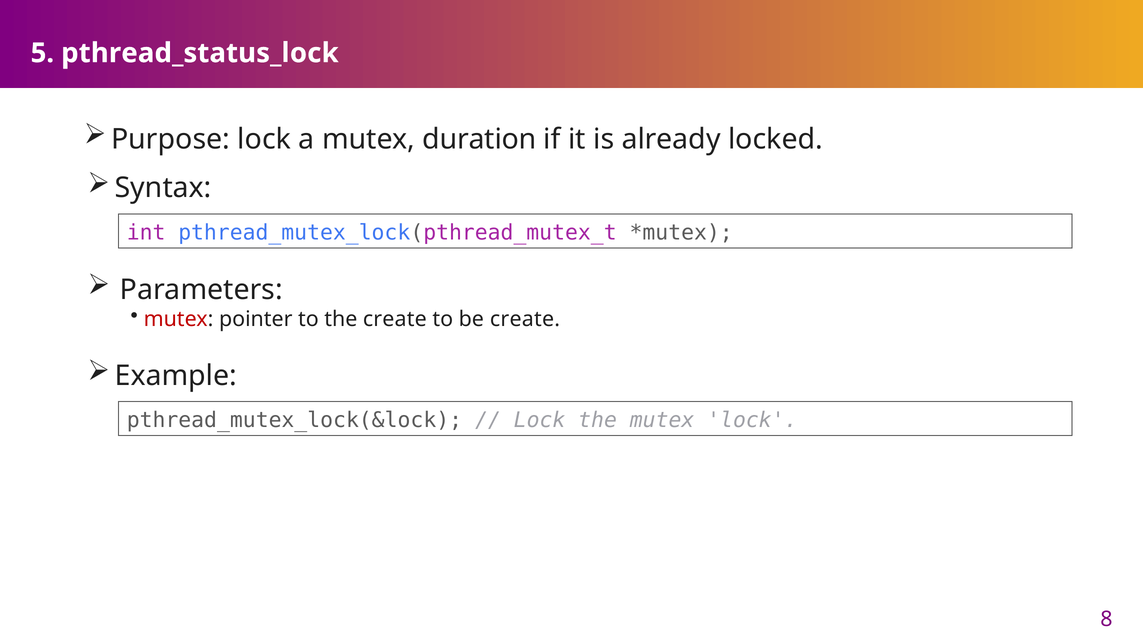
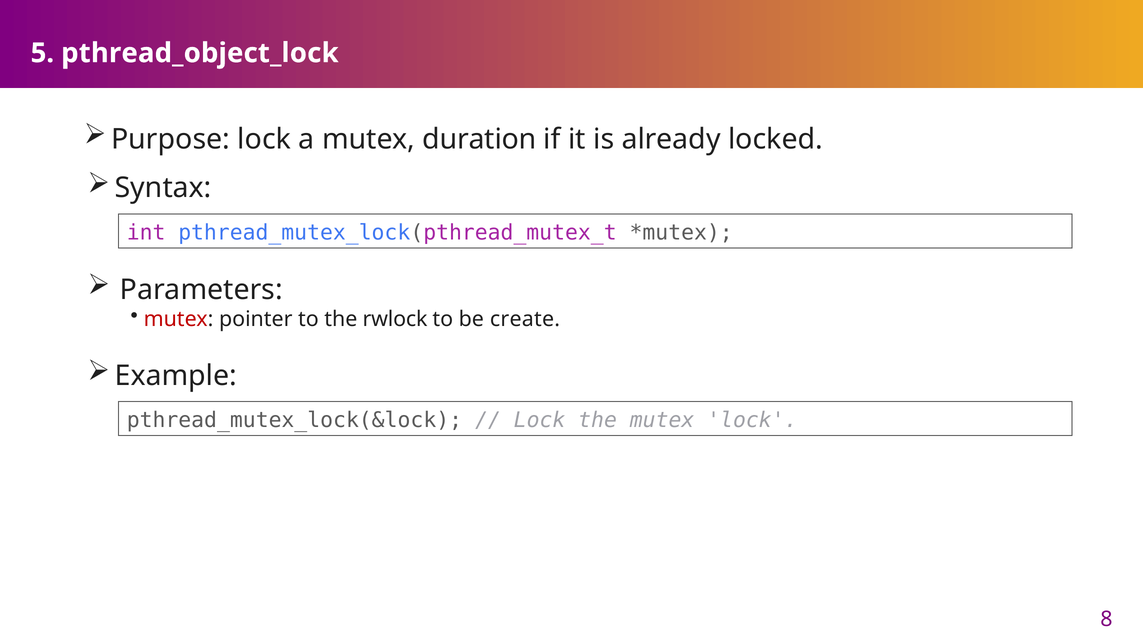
pthread_status_lock: pthread_status_lock -> pthread_object_lock (200, 53)
the create: create -> rwlock (395, 319)
